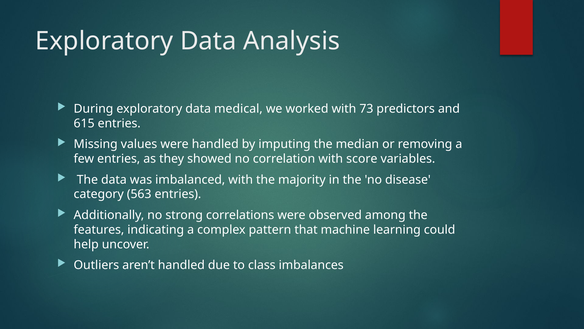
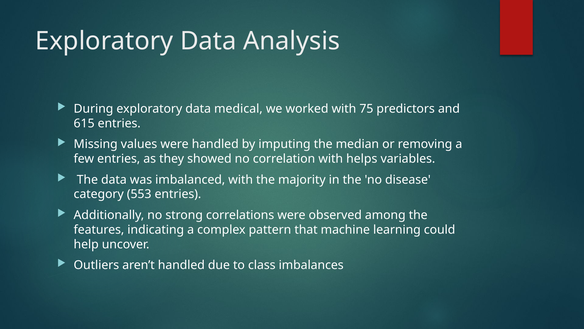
73: 73 -> 75 (366, 109)
score: score -> helps (362, 159)
563: 563 -> 553 (139, 194)
